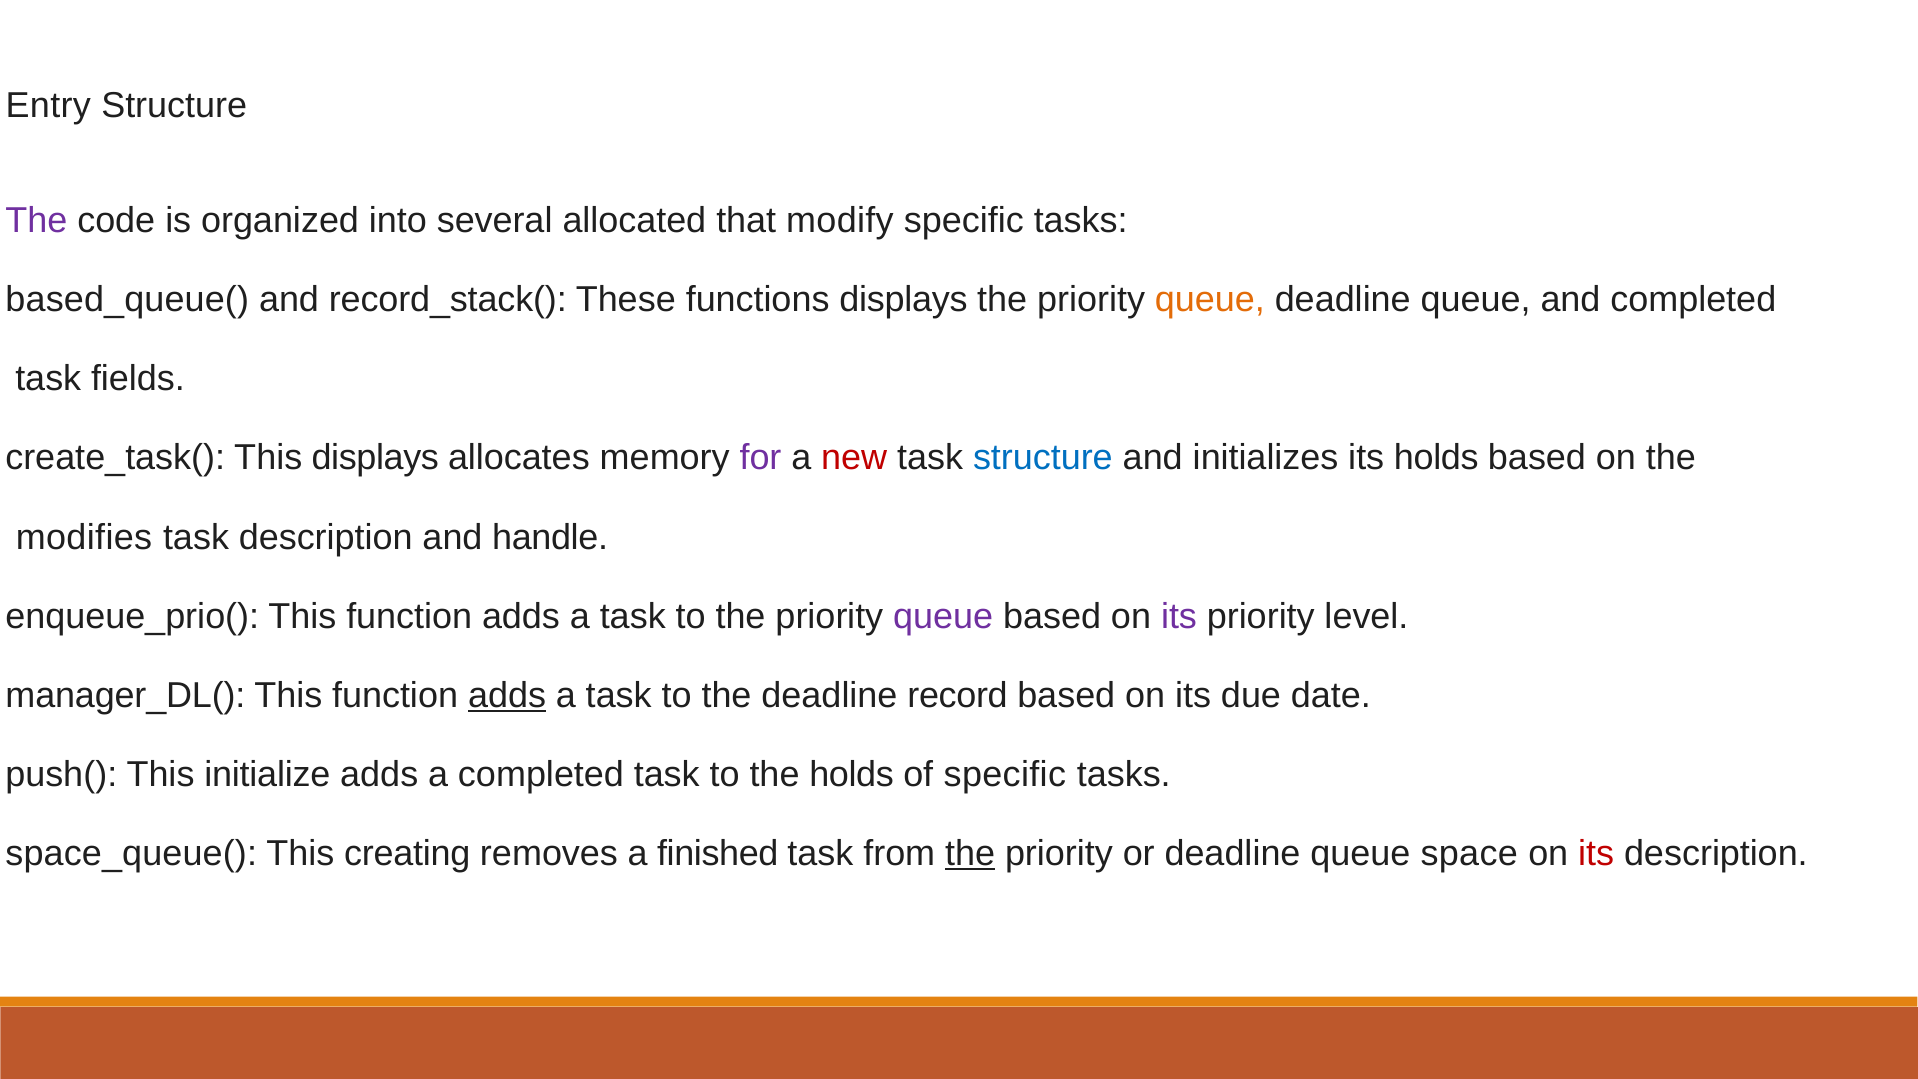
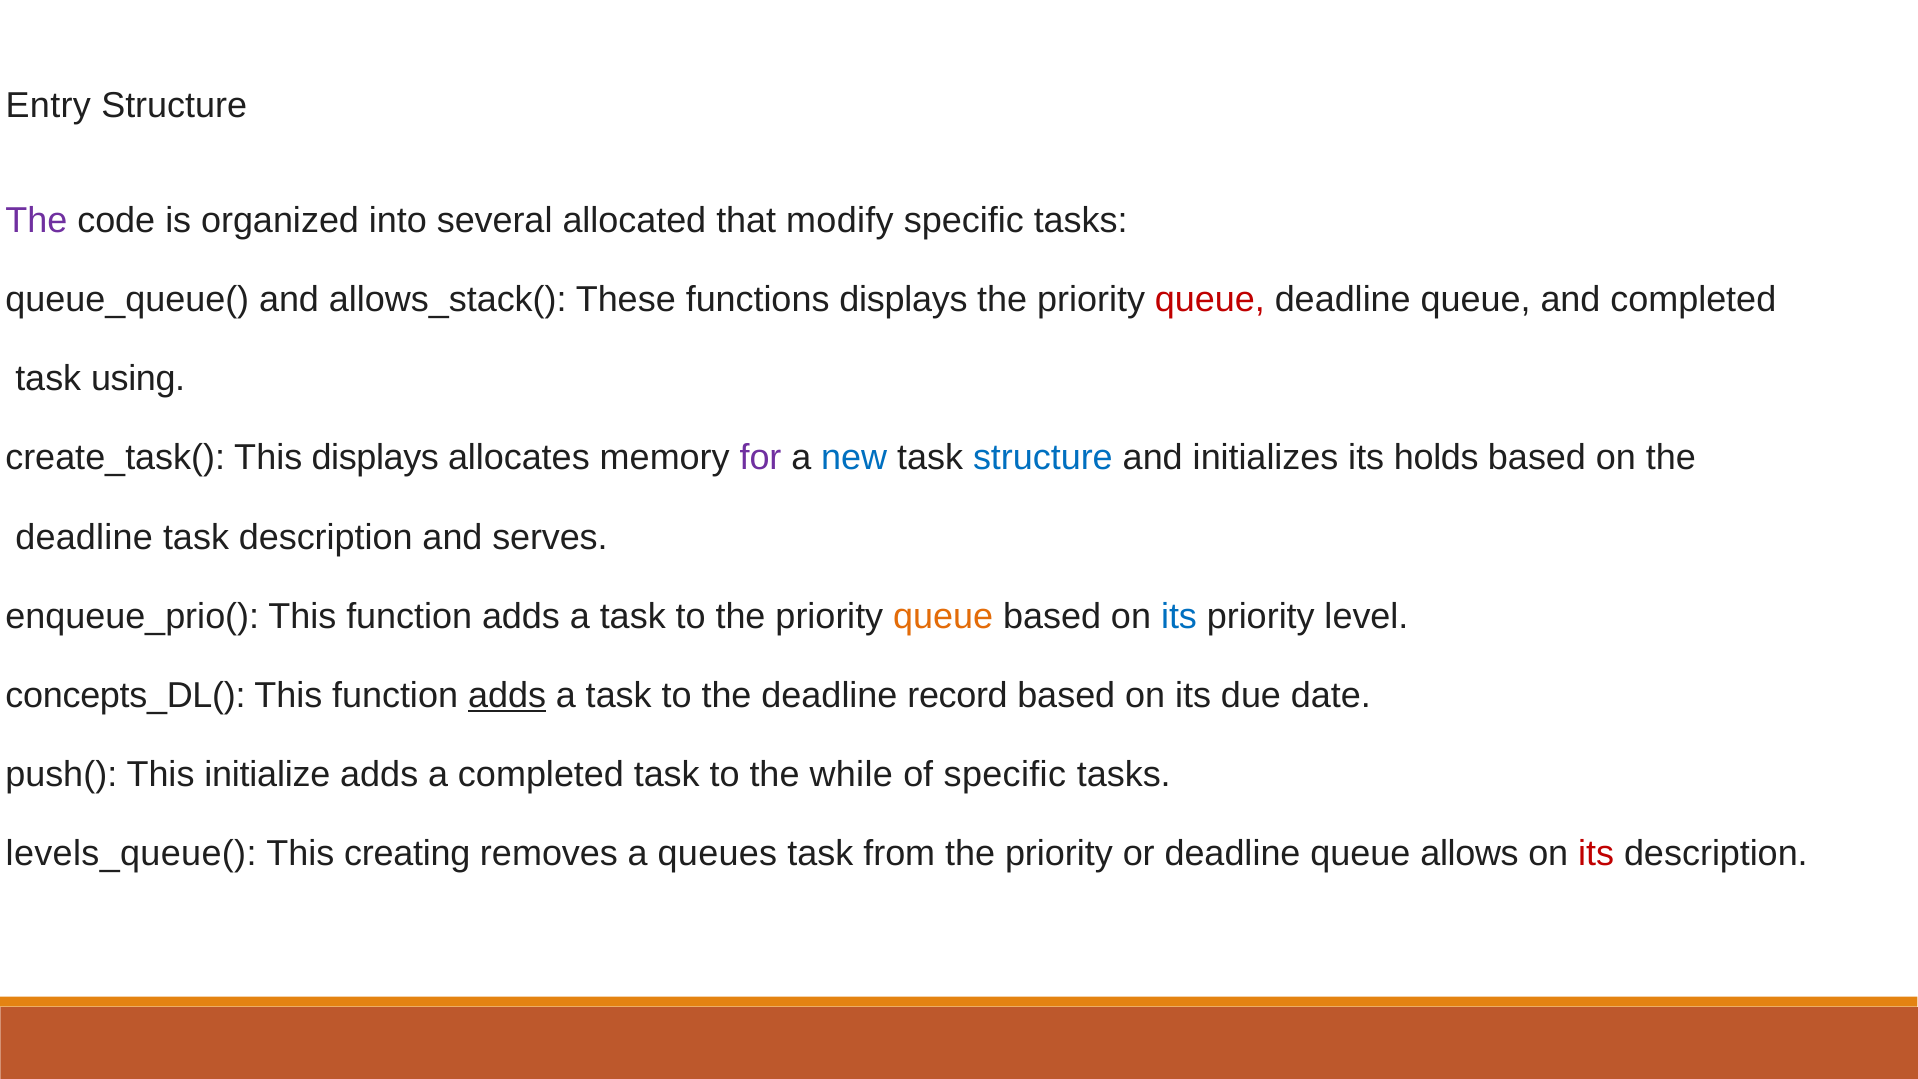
based_queue(: based_queue( -> queue_queue( (127, 300)
record_stack(: record_stack( -> allows_stack( (448, 300)
queue colour: orange -> red (1210, 300)
fields: fields -> using (138, 379)
new colour: red -> blue (854, 458)
modifies: modifies -> deadline (84, 537)
handle: handle -> serves (550, 537)
queue colour: purple -> orange (943, 616)
its colour: purple -> blue (1179, 616)
manager_DL(: manager_DL( -> concepts_DL( (125, 695)
the holds: holds -> while (851, 774)
space_queue(: space_queue( -> levels_queue( (131, 854)
finished: finished -> queues (717, 854)
the underline: present -> none (970, 854)
space: space -> allows (1470, 854)
